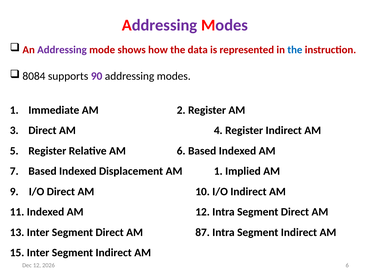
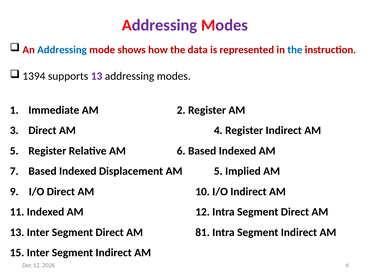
Addressing colour: purple -> blue (62, 50)
8084: 8084 -> 1394 (34, 76)
supports 90: 90 -> 13 (97, 76)
Displacement AM 1: 1 -> 5 (218, 171)
87: 87 -> 81 (203, 233)
